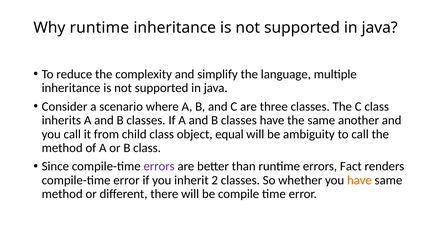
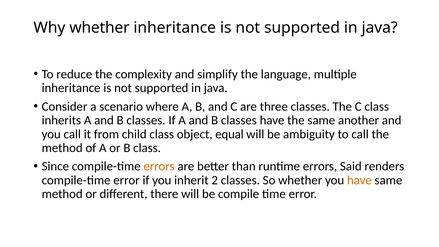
Why runtime: runtime -> whether (100, 28)
errors colour: purple -> orange (159, 166)
Fact: Fact -> Said (351, 166)
